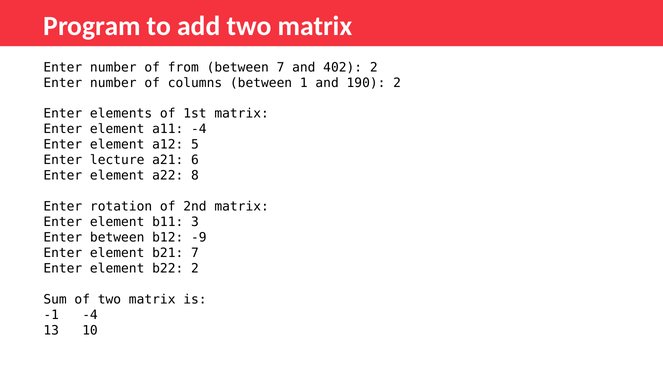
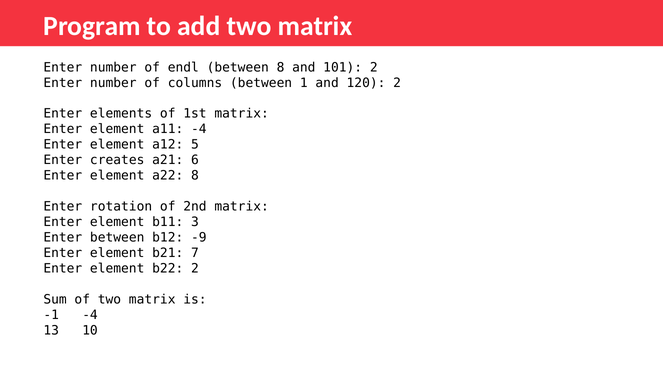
from: from -> endl (183, 67)
between 7: 7 -> 8 (281, 67)
402: 402 -> 101 (343, 67)
190: 190 -> 120 (366, 83)
lecture: lecture -> creates (117, 160)
